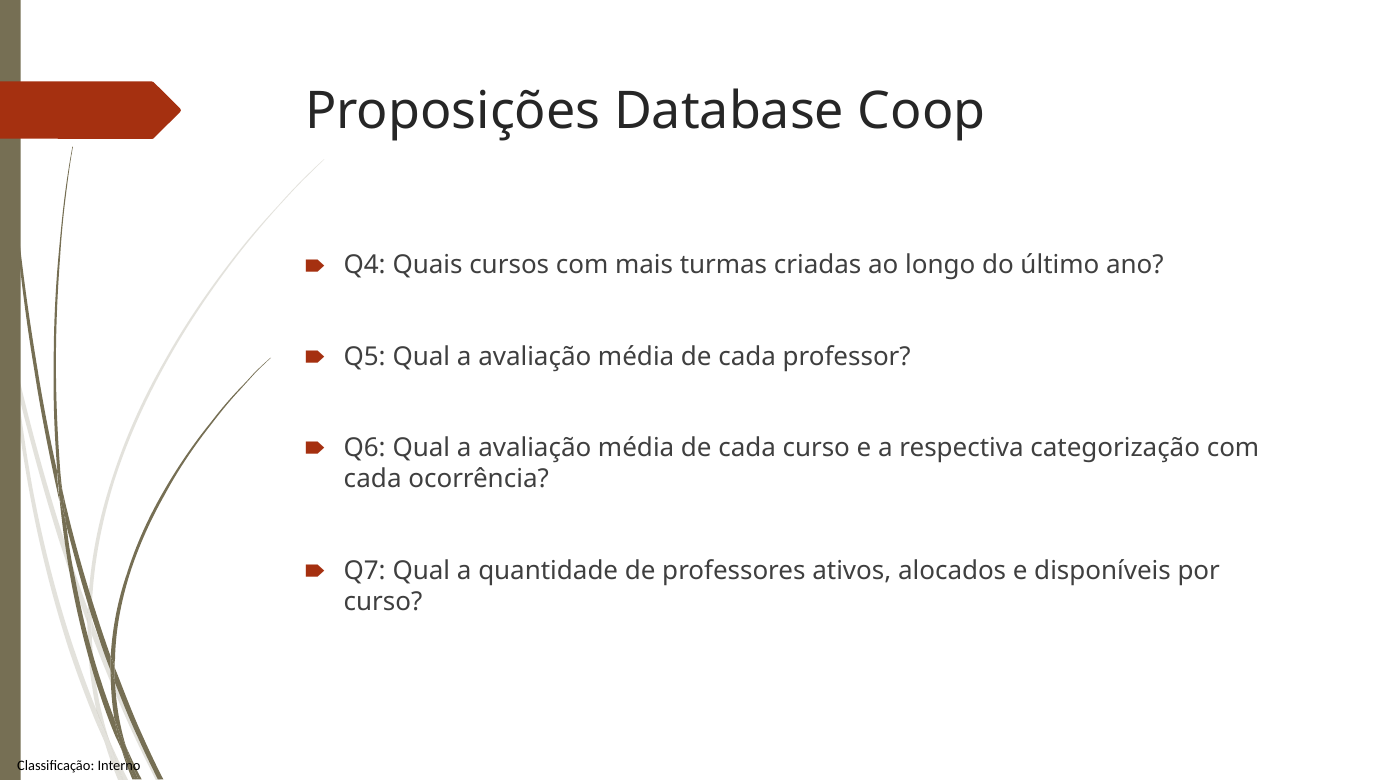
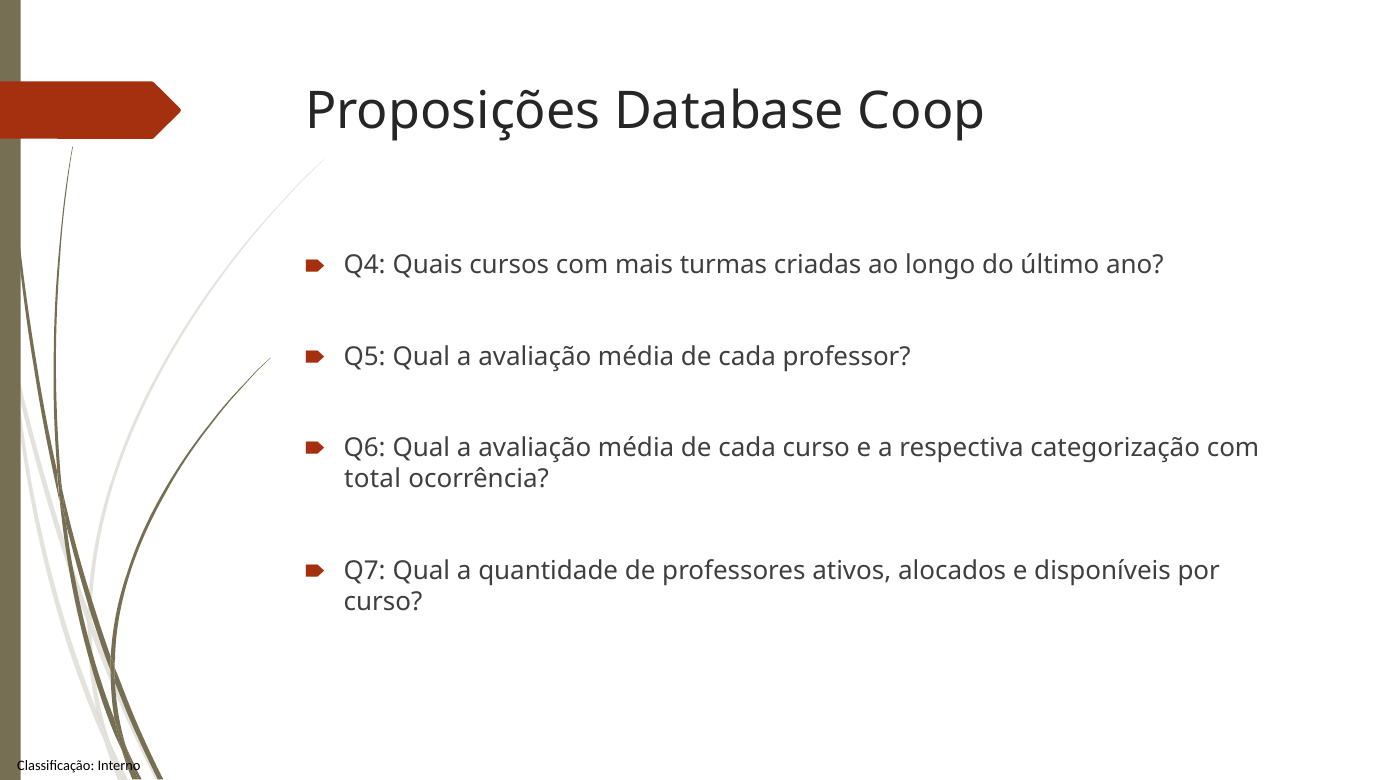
cada: cada -> total (373, 479)
